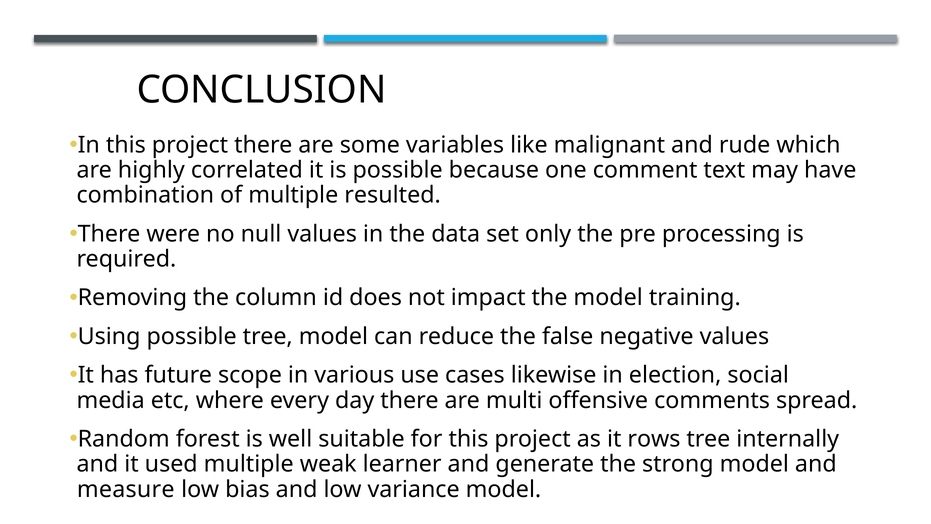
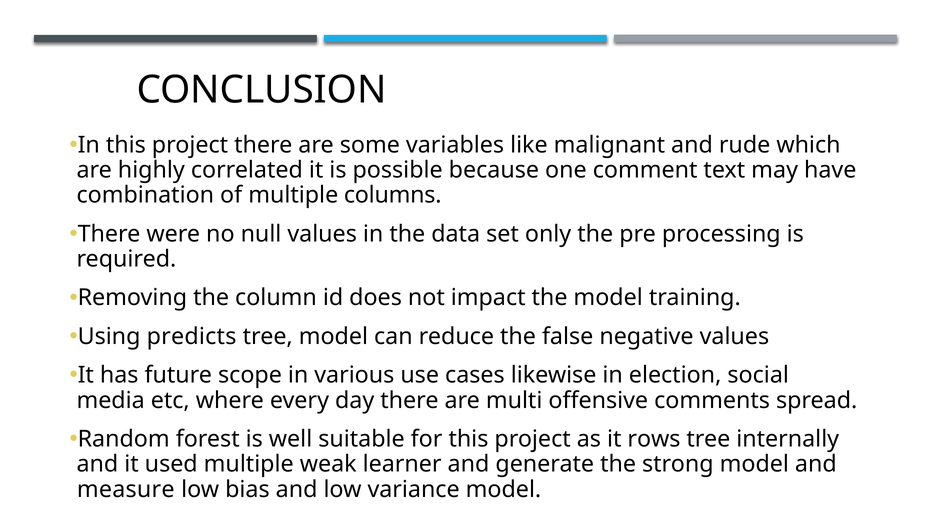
resulted: resulted -> columns (393, 195)
Using possible: possible -> predicts (192, 336)
